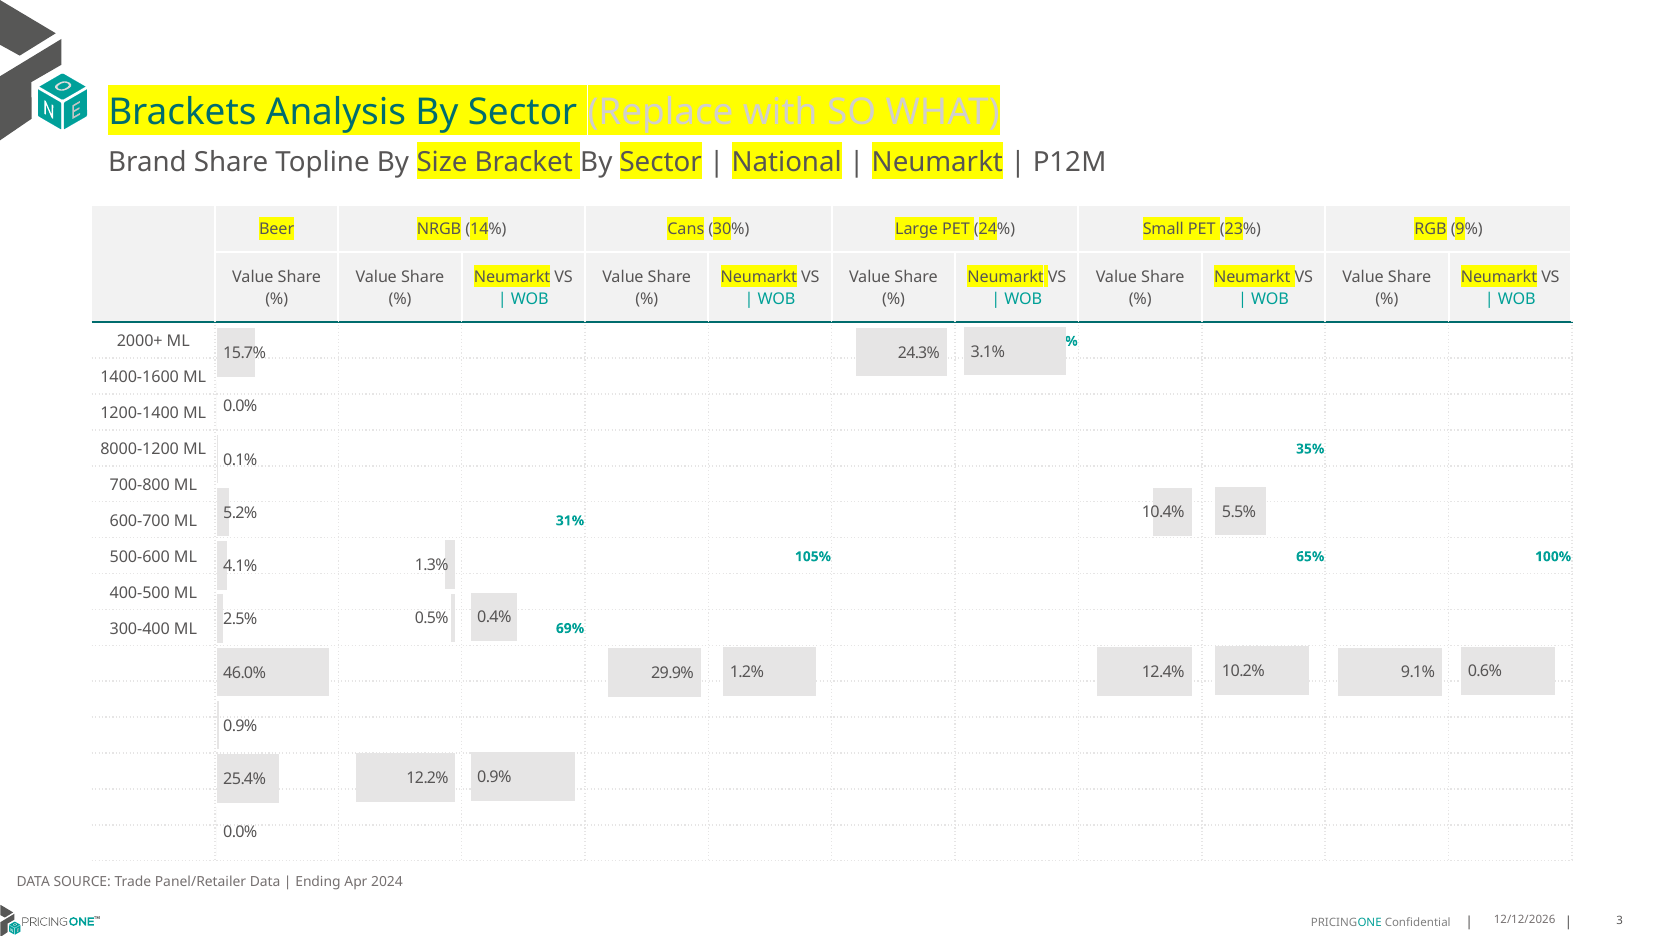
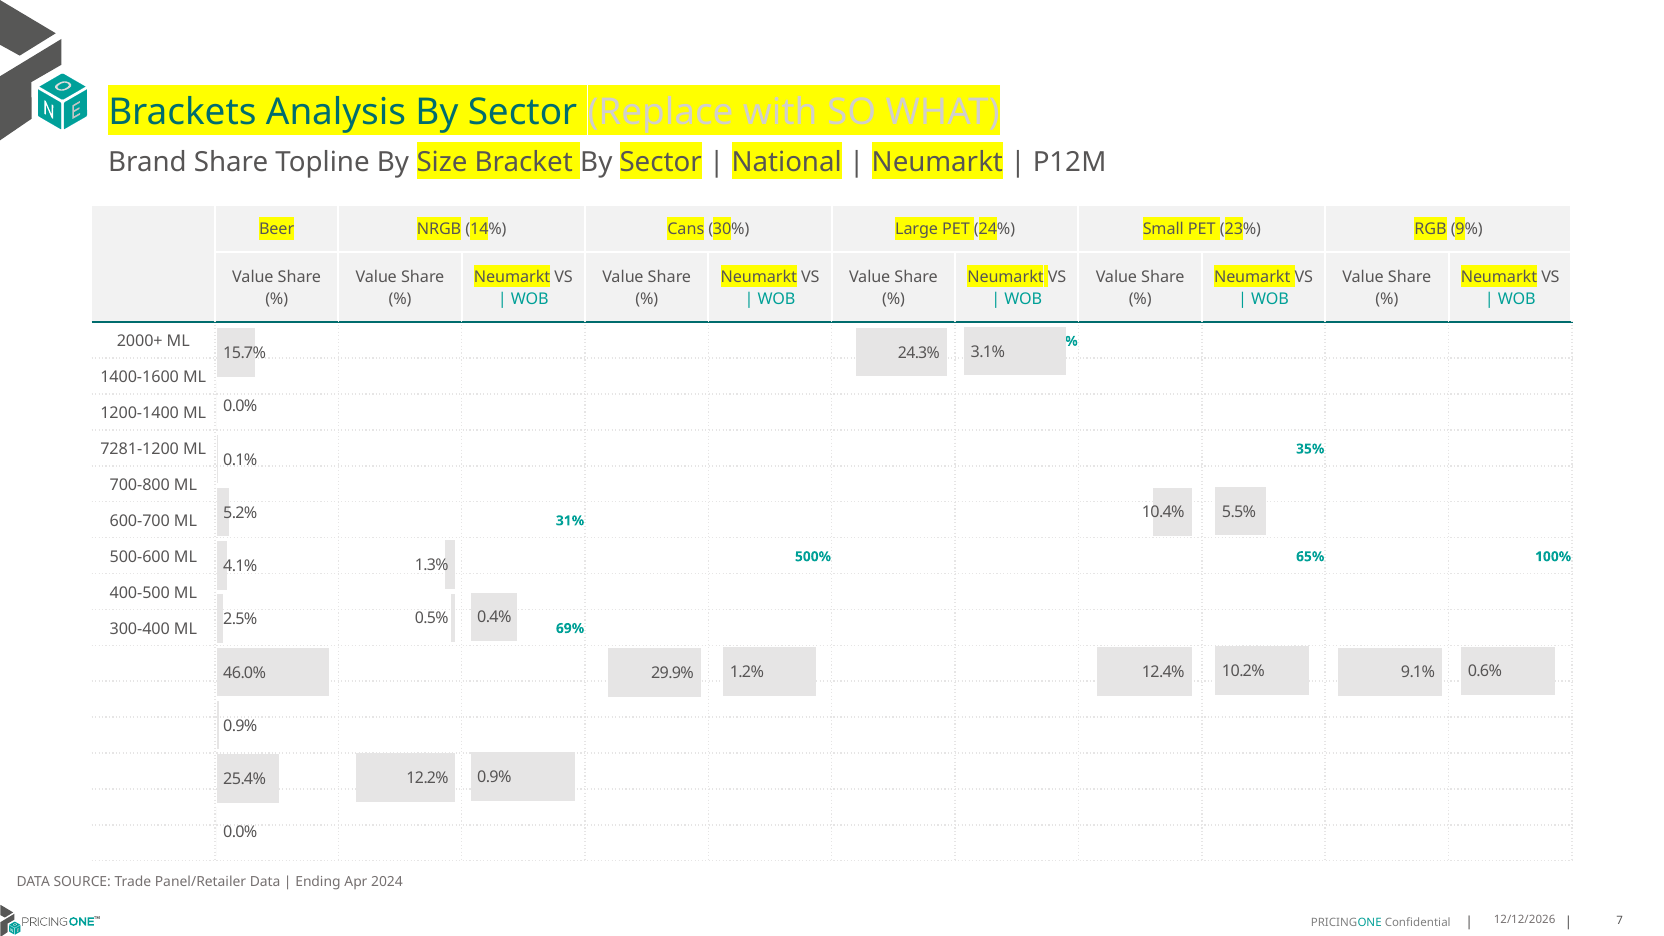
8000-1200: 8000-1200 -> 7281-1200 (140, 449)
105%: 105% -> 500% (813, 557)
3: 3 -> 7 (1620, 920)
